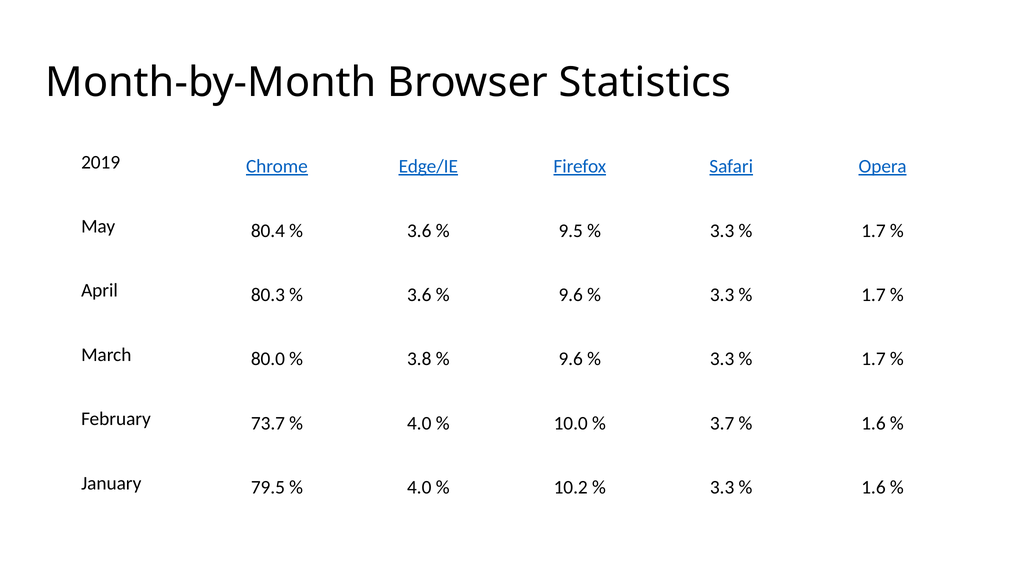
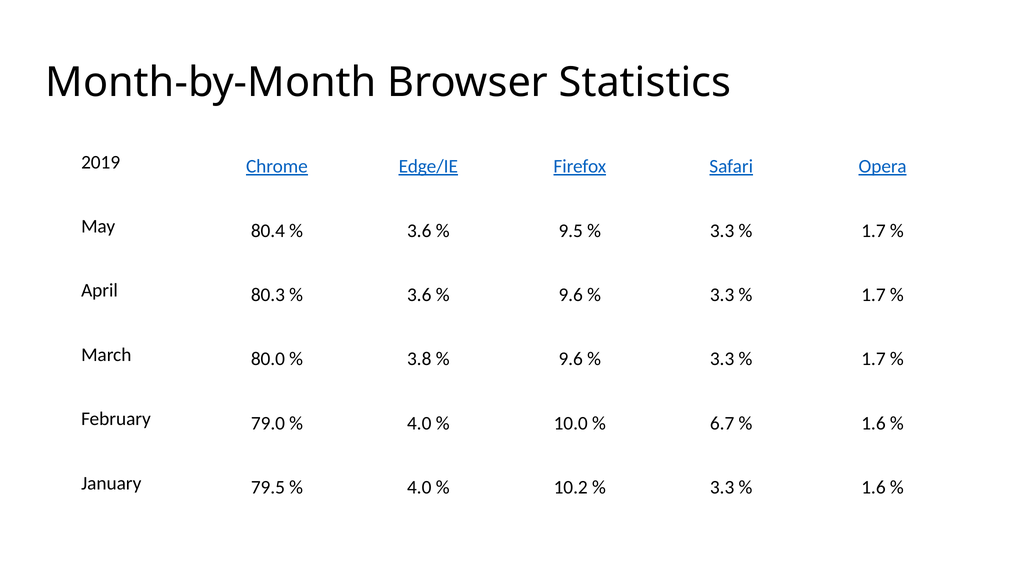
73.7: 73.7 -> 79.0 (268, 423)
3.7: 3.7 -> 6.7 (722, 423)
